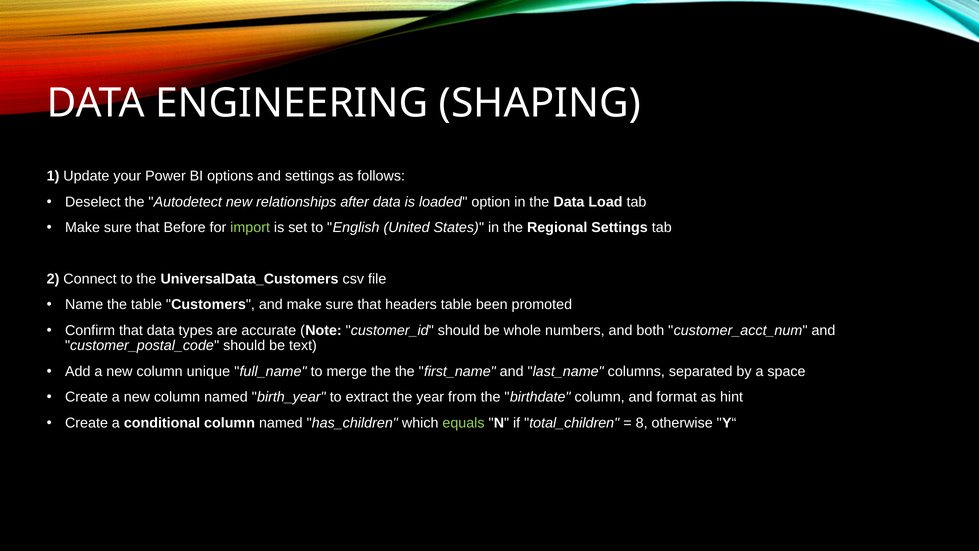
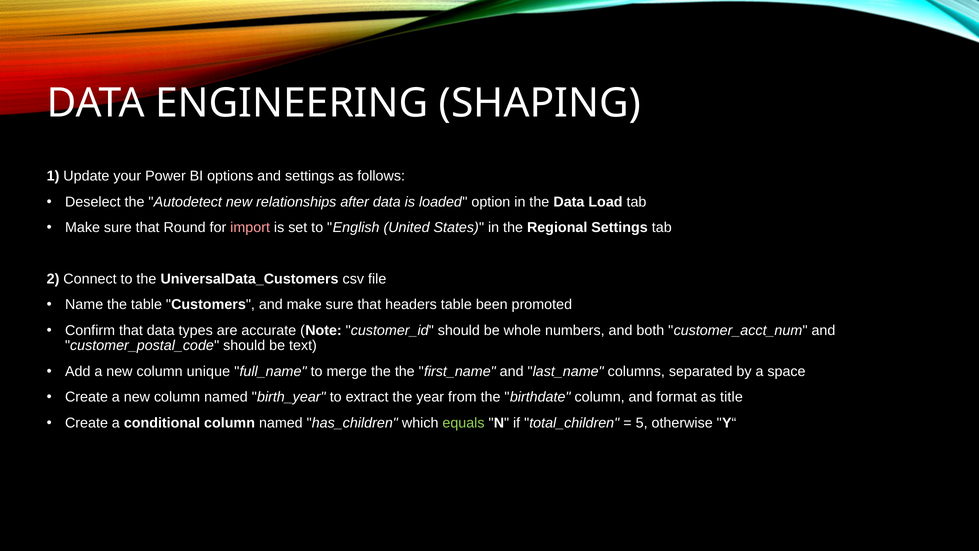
Before: Before -> Round (185, 227)
import colour: light green -> pink (250, 227)
hint: hint -> title (731, 397)
8: 8 -> 5 (642, 423)
